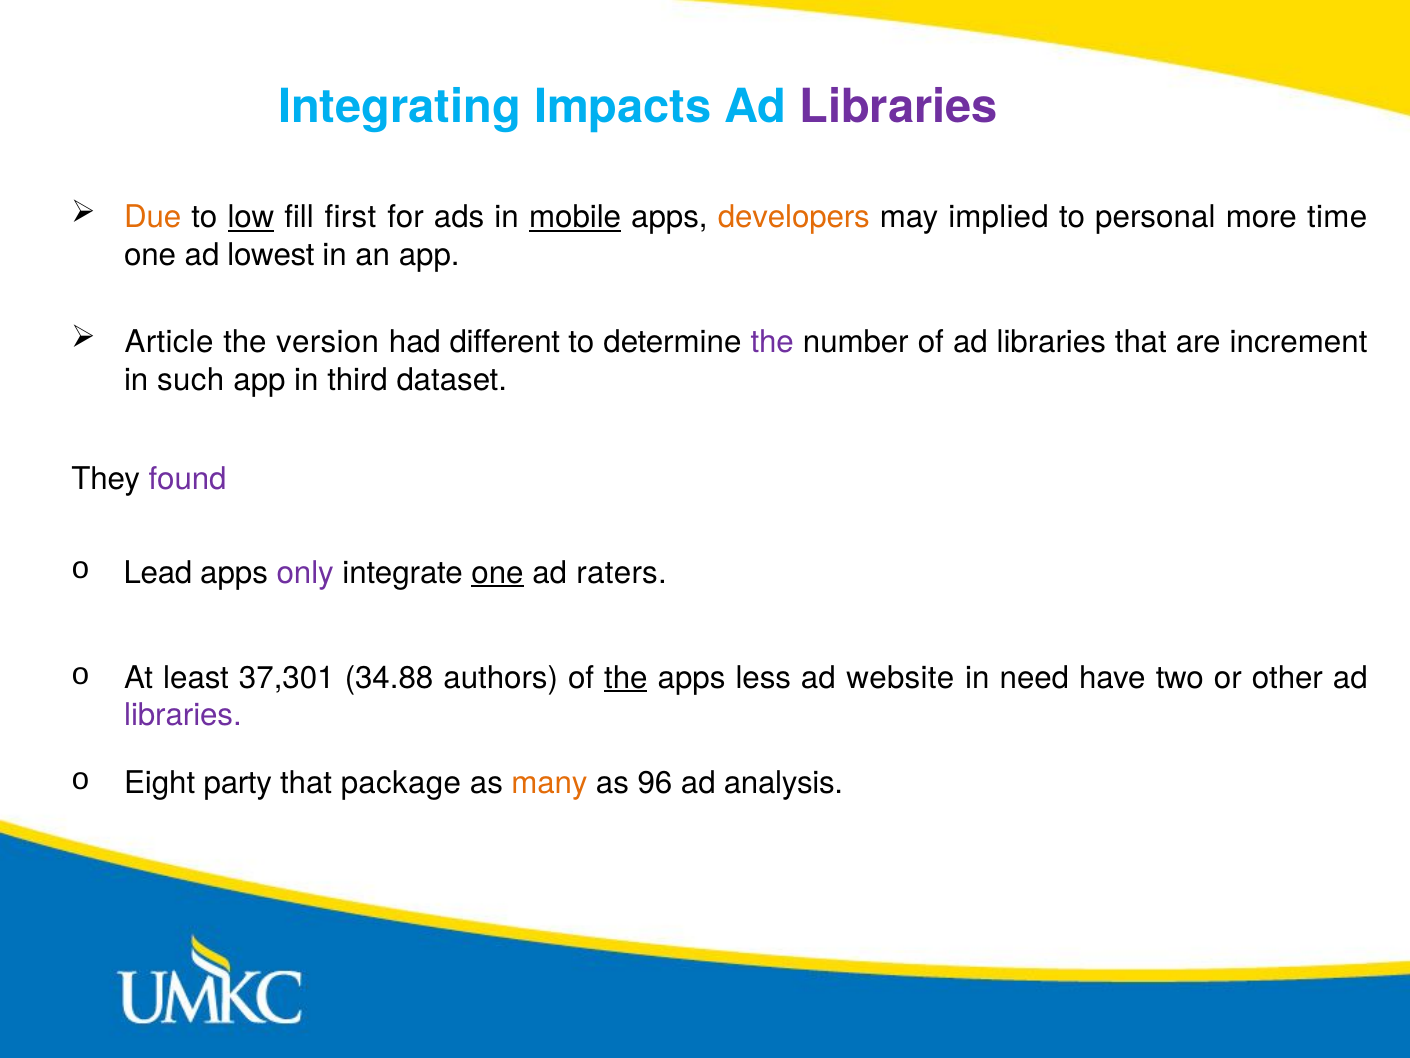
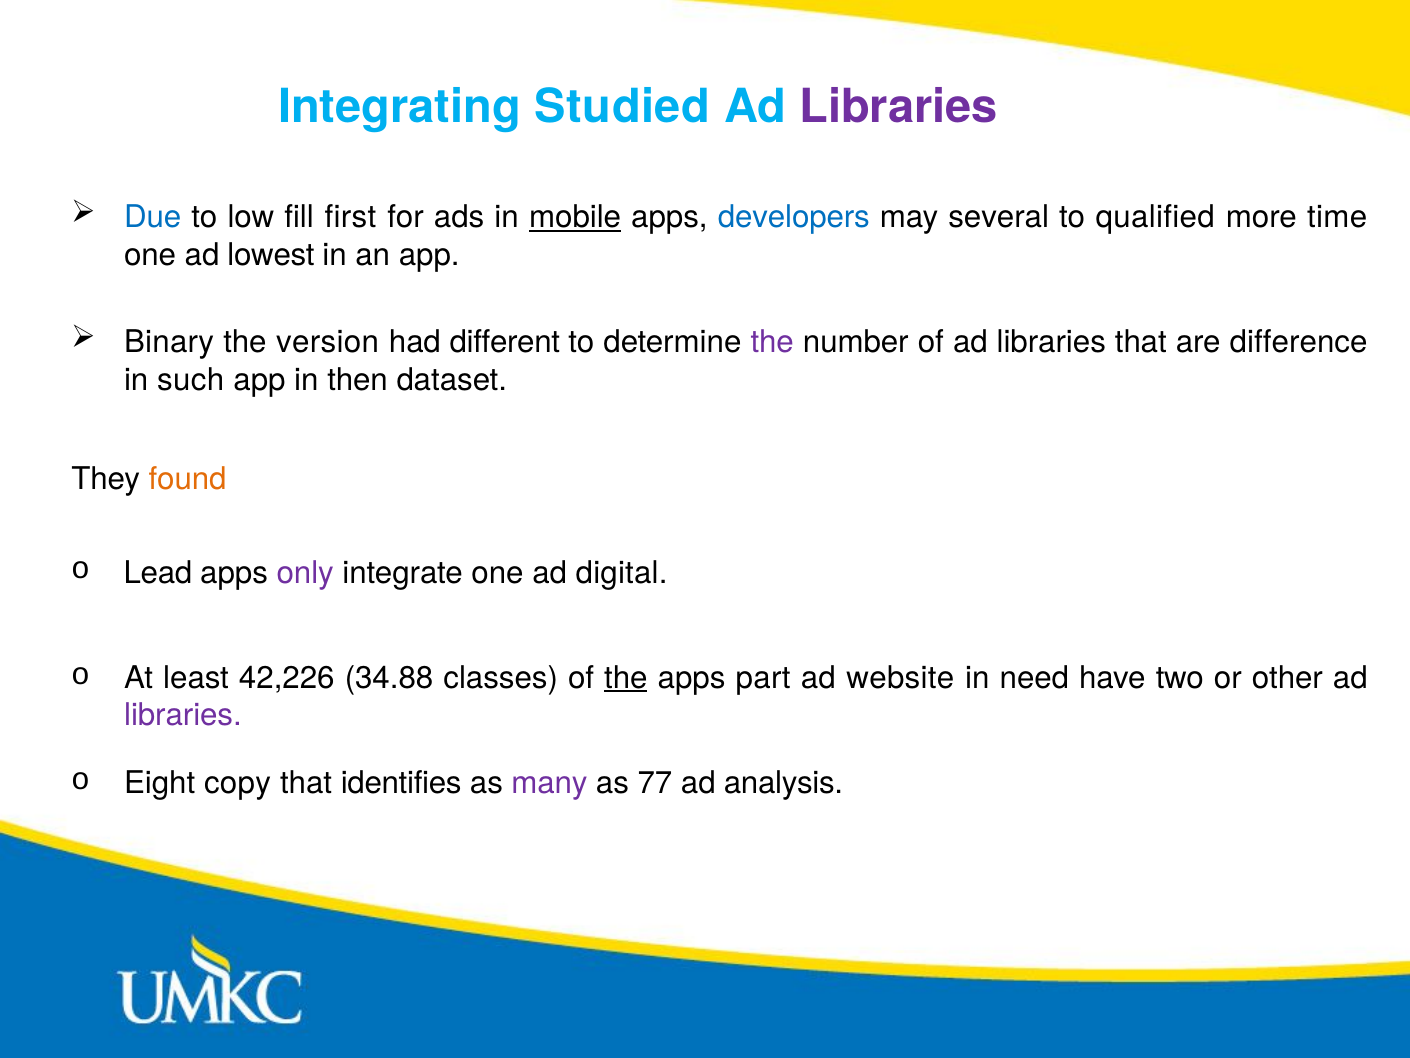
Impacts: Impacts -> Studied (622, 107)
Due colour: orange -> blue (153, 217)
low underline: present -> none (251, 217)
developers colour: orange -> blue (794, 217)
implied: implied -> several (999, 217)
personal: personal -> qualified (1155, 217)
Article: Article -> Binary (169, 342)
increment: increment -> difference (1299, 342)
third: third -> then (358, 380)
found colour: purple -> orange (188, 479)
one underline: present -> none (498, 573)
raters: raters -> digital (622, 573)
37,301: 37,301 -> 42,226 (287, 678)
authors: authors -> classes (501, 678)
less: less -> part (763, 678)
party: party -> copy (238, 783)
package: package -> identifies (401, 783)
many colour: orange -> purple (549, 783)
96: 96 -> 77 (655, 783)
